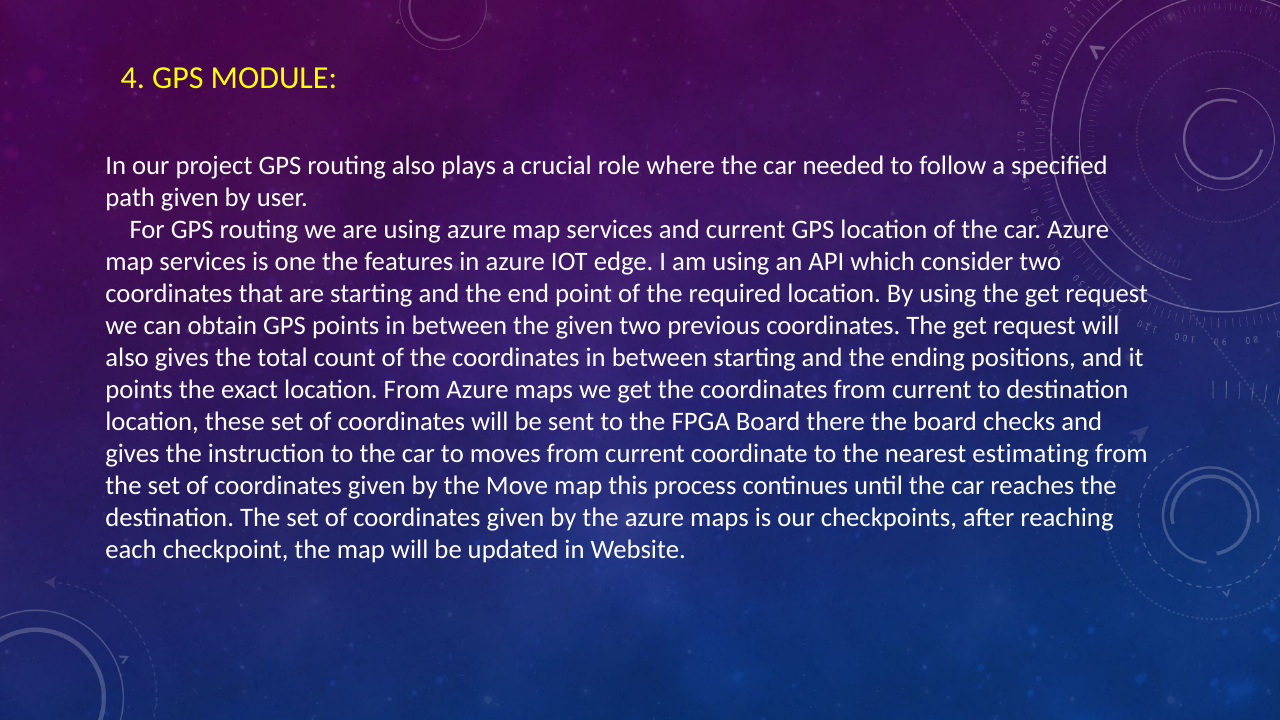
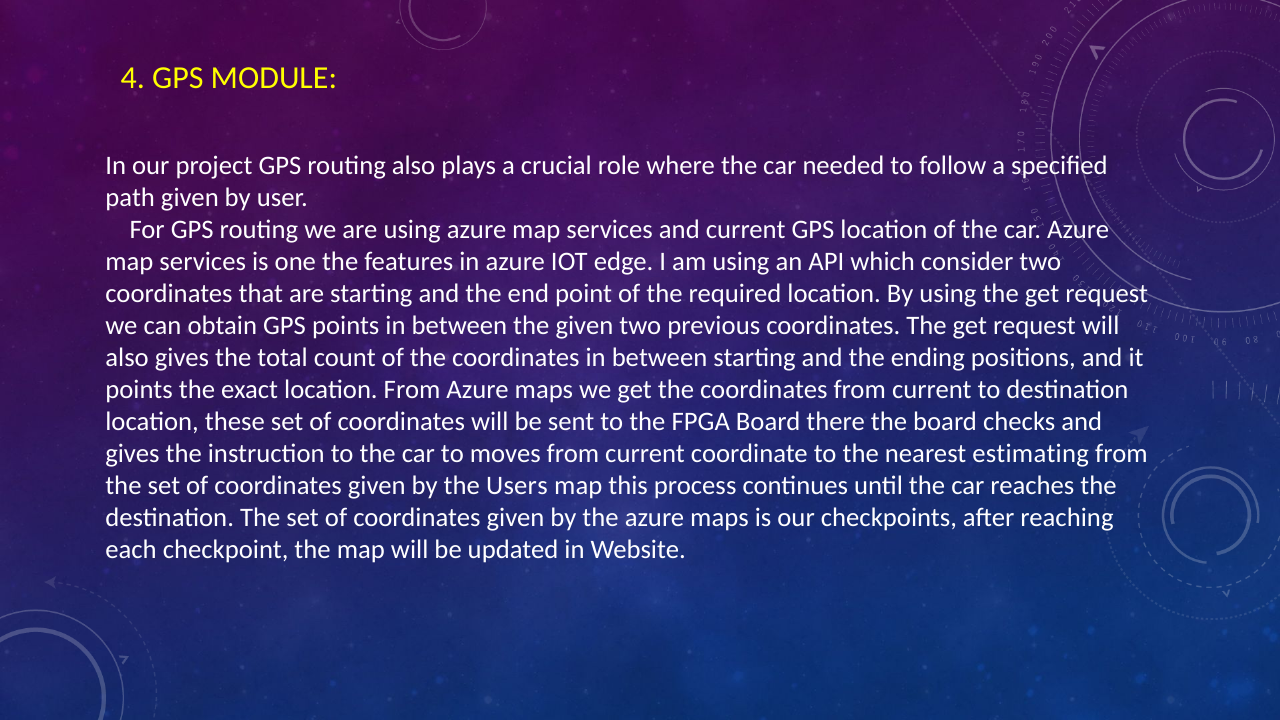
Move: Move -> Users (517, 486)
